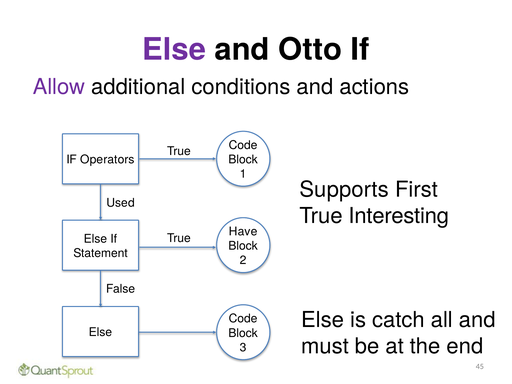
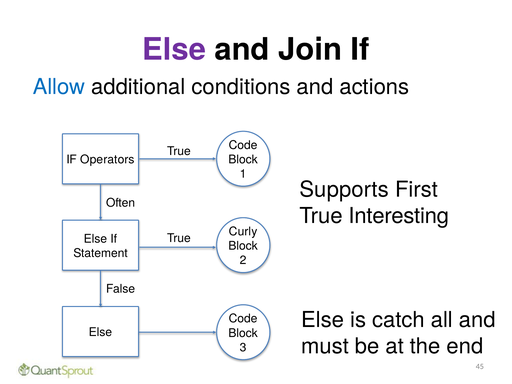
Otto: Otto -> Join (310, 50)
Allow colour: purple -> blue (59, 87)
Used: Used -> Often (121, 203)
Have: Have -> Curly (243, 232)
